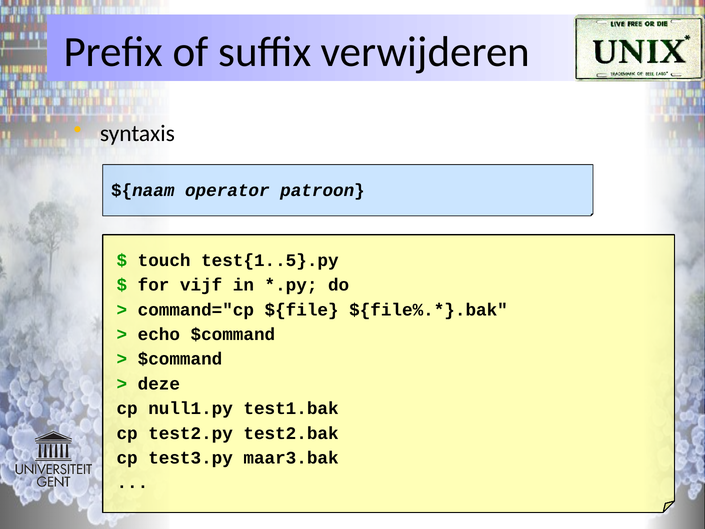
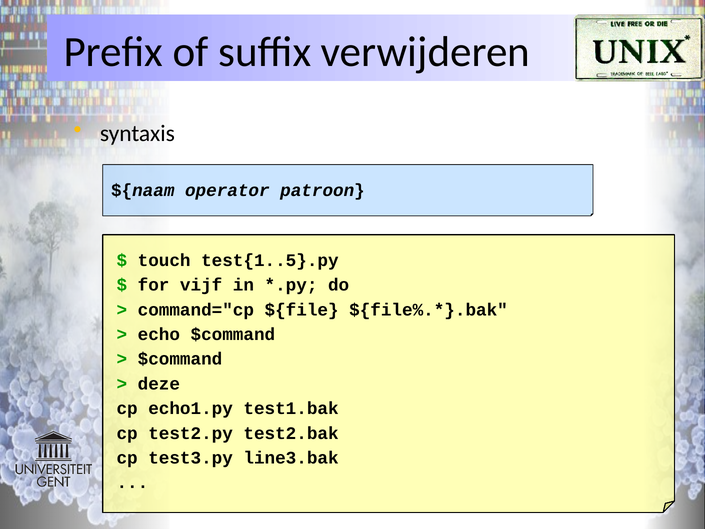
null1.py: null1.py -> echo1.py (191, 408)
maar3.bak: maar3.bak -> line3.bak (291, 458)
